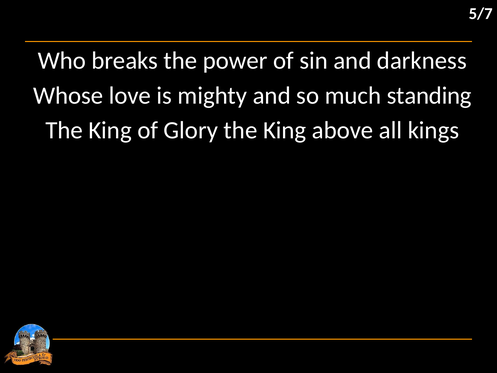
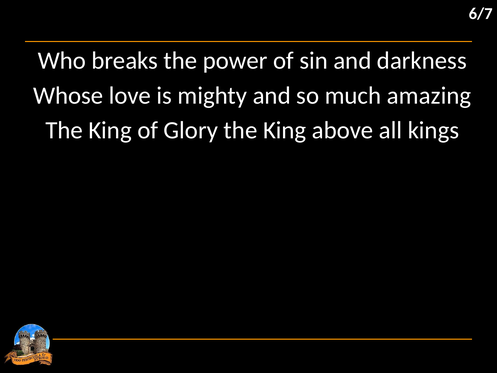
5/7: 5/7 -> 6/7 (481, 14)
standing: standing -> amazing (429, 95)
